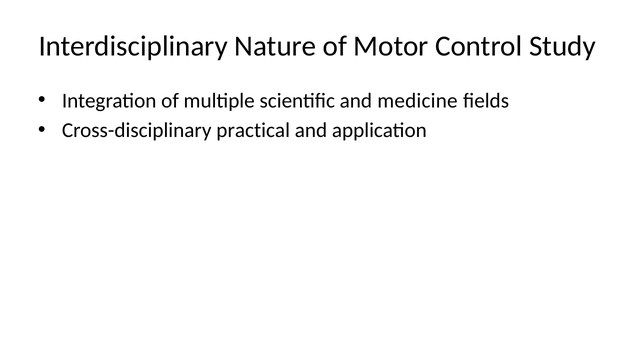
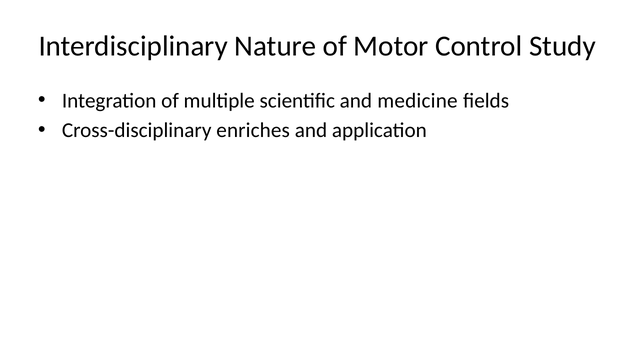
practical: practical -> enriches (253, 130)
